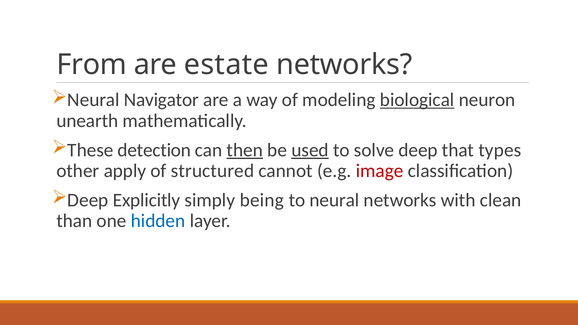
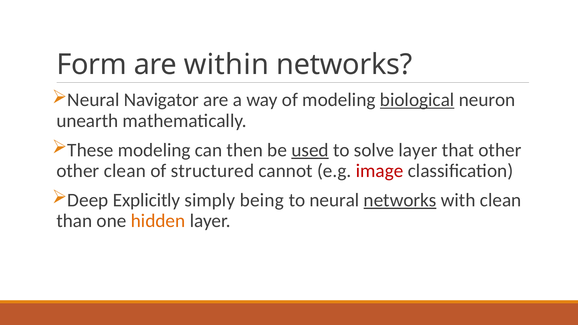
From: From -> Form (92, 65)
estate: estate -> within (226, 65)
These detection: detection -> modeling (154, 150)
then underline: present -> none (245, 150)
solve deep: deep -> layer (418, 150)
that types: types -> other (500, 150)
other apply: apply -> clean (125, 171)
networks underline: none -> present (400, 200)
hidden colour: blue -> orange (158, 221)
